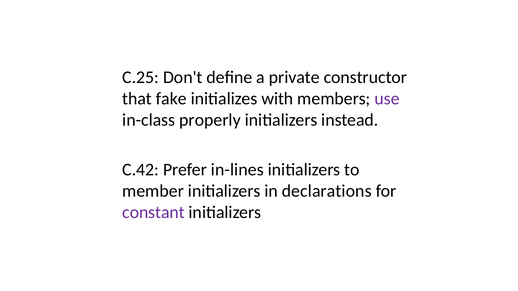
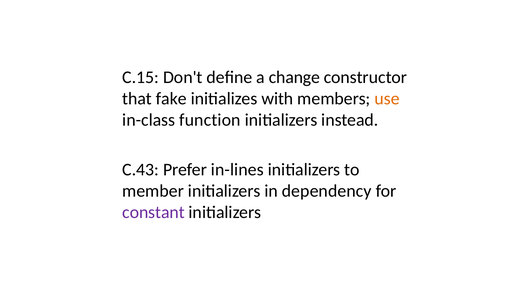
C.25: C.25 -> C.15 (141, 77)
private: private -> change (294, 77)
use colour: purple -> orange (387, 99)
properly: properly -> function (210, 120)
C.42: C.42 -> C.43 (141, 170)
declarations: declarations -> dependency (327, 191)
